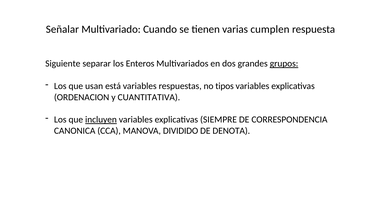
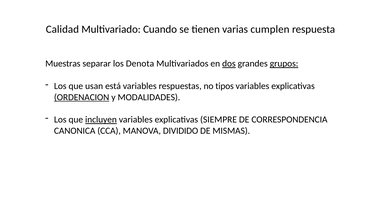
Señalar: Señalar -> Calidad (62, 29)
Siguiente: Siguiente -> Muestras (63, 64)
Enteros: Enteros -> Denota (140, 64)
dos underline: none -> present (229, 64)
ORDENACION underline: none -> present (82, 97)
CUANTITATIVA: CUANTITATIVA -> MODALIDADES (149, 97)
DENOTA: DENOTA -> MISMAS (231, 131)
